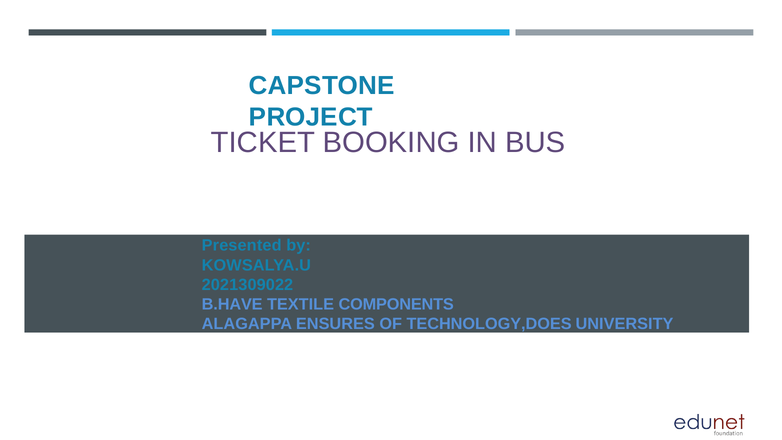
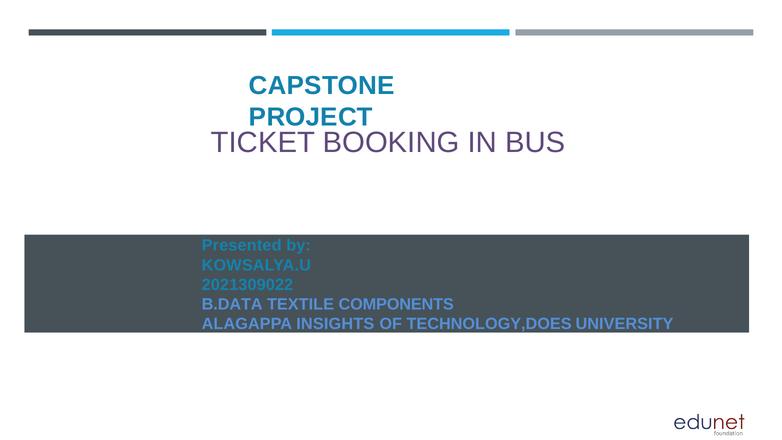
B.HAVE: B.HAVE -> B.DATA (232, 304)
ENSURES: ENSURES -> INSIGHTS (335, 324)
